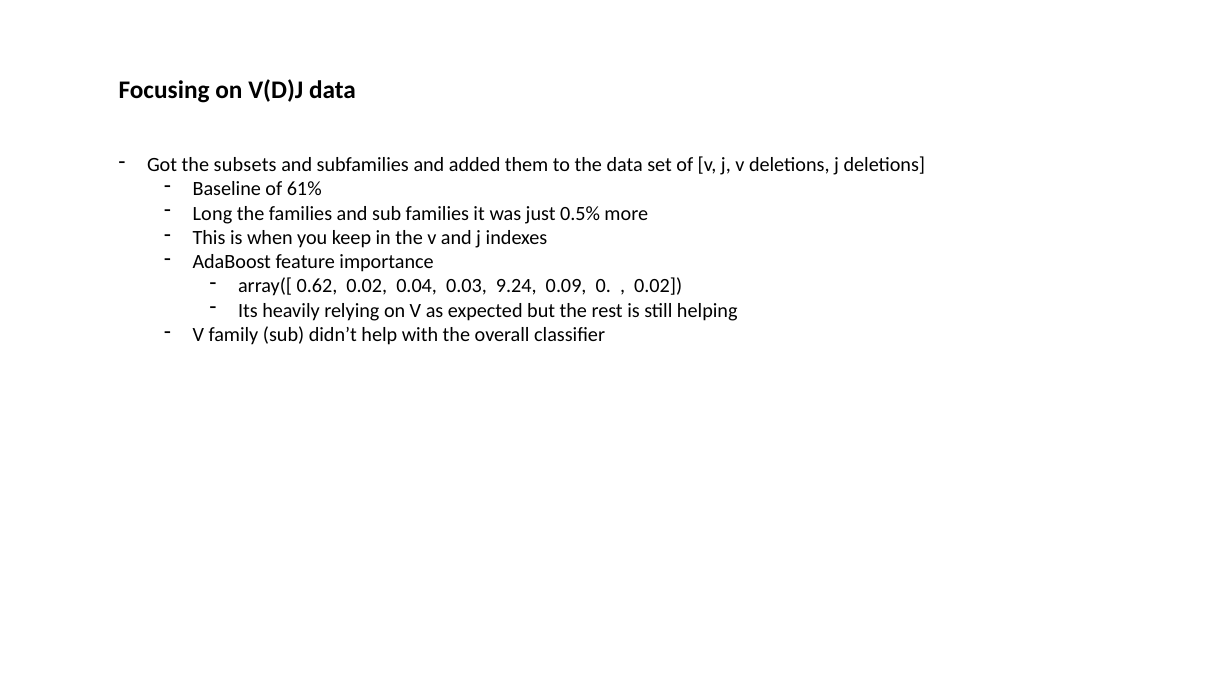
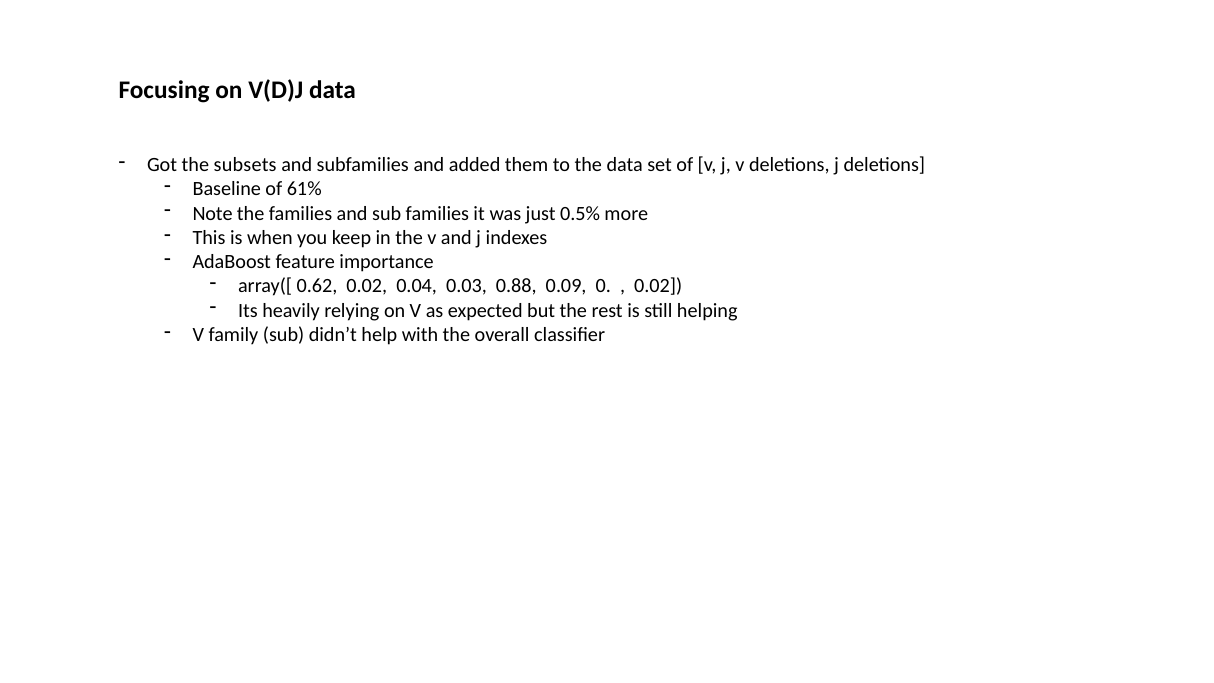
Long: Long -> Note (213, 213)
9.24: 9.24 -> 0.88 (516, 286)
